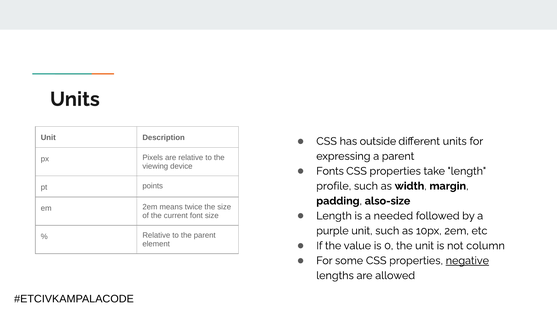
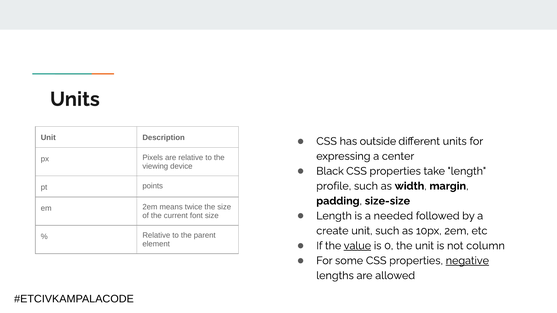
a parent: parent -> center (398, 156)
Fonts: Fonts -> Black (330, 171)
also-size: also-size -> size-size (387, 201)
purple: purple -> create (332, 231)
value underline: none -> present (357, 246)
